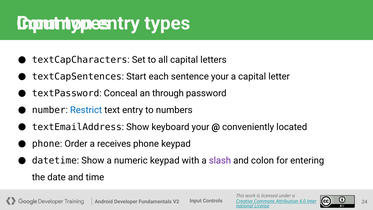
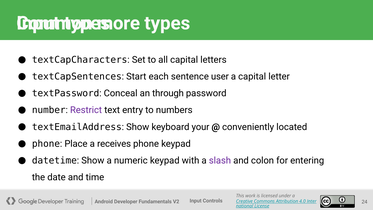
entry: entry -> more (118, 23)
sentence your: your -> user (220, 76)
Restrict colour: blue -> purple (86, 110)
Order: Order -> Place (76, 144)
